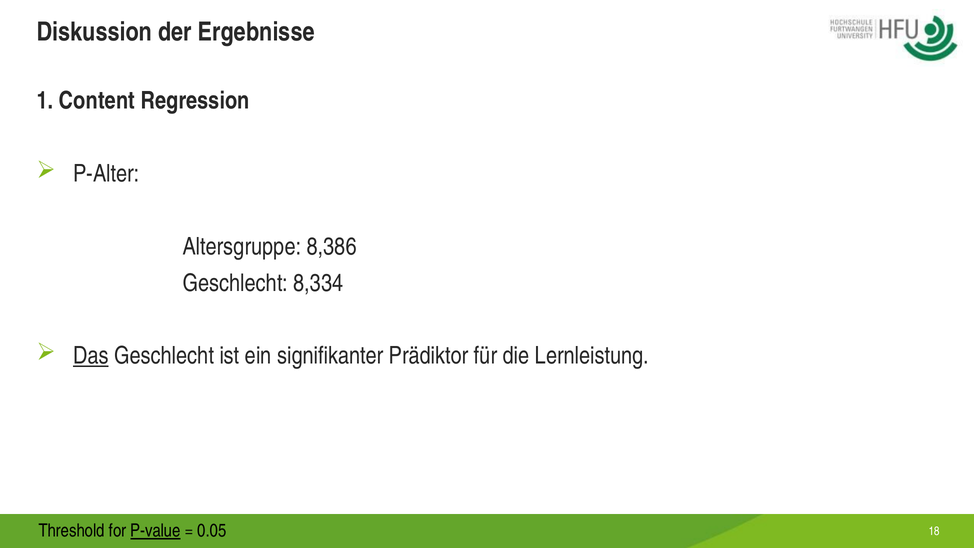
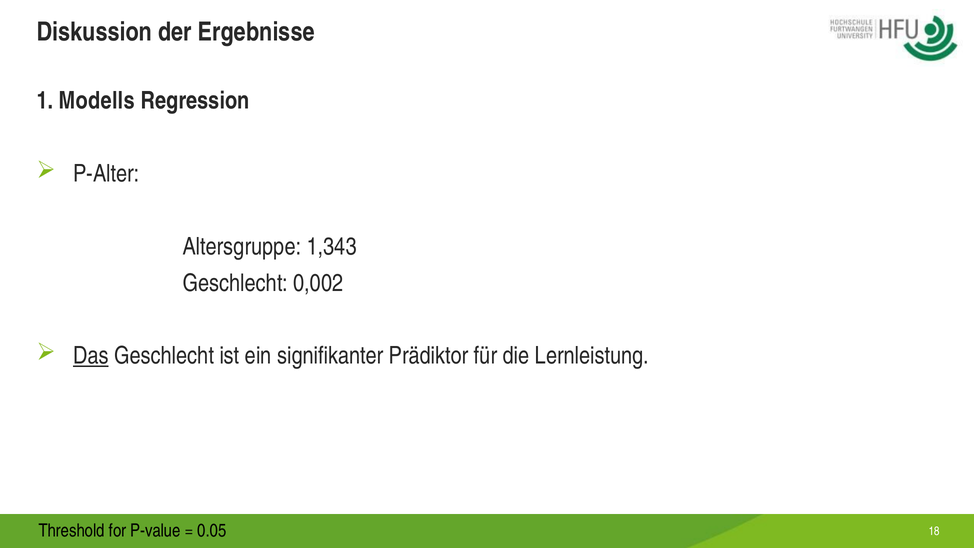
Content: Content -> Modells (97, 101)
8,386: 8,386 -> 1,343 (332, 246)
8,334: 8,334 -> 0,002 (318, 283)
P-value underline: present -> none (155, 531)
